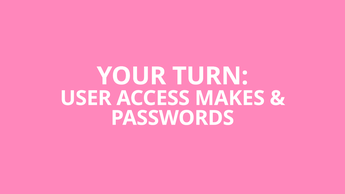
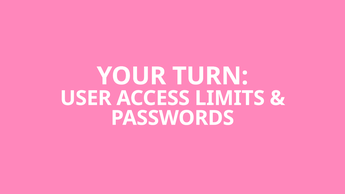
MAKES: MAKES -> LIMITS (230, 98)
